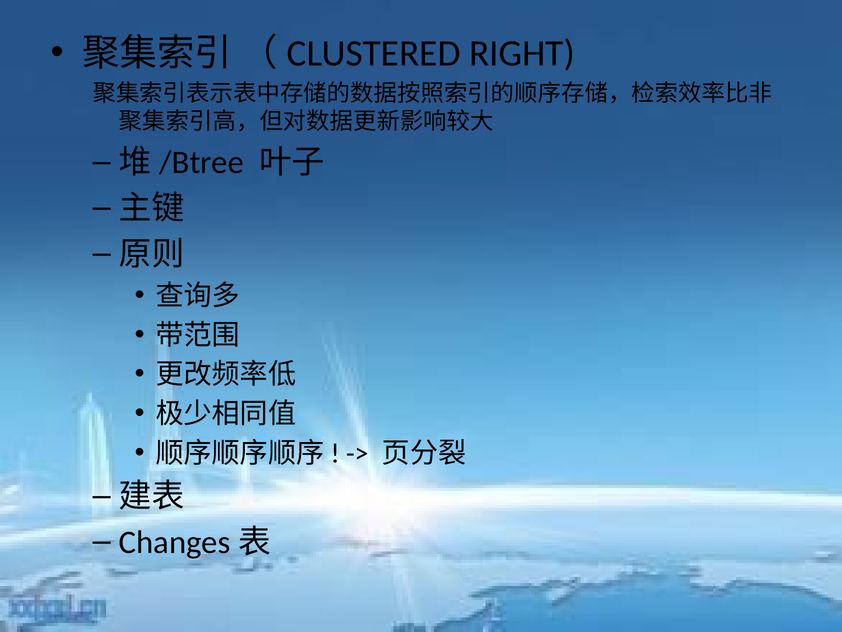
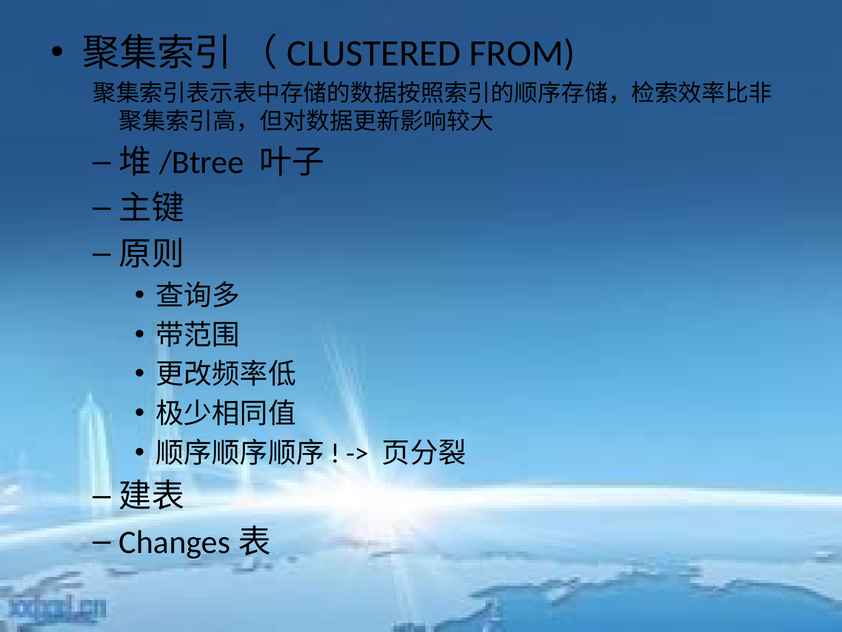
RIGHT: RIGHT -> FROM (522, 53)
